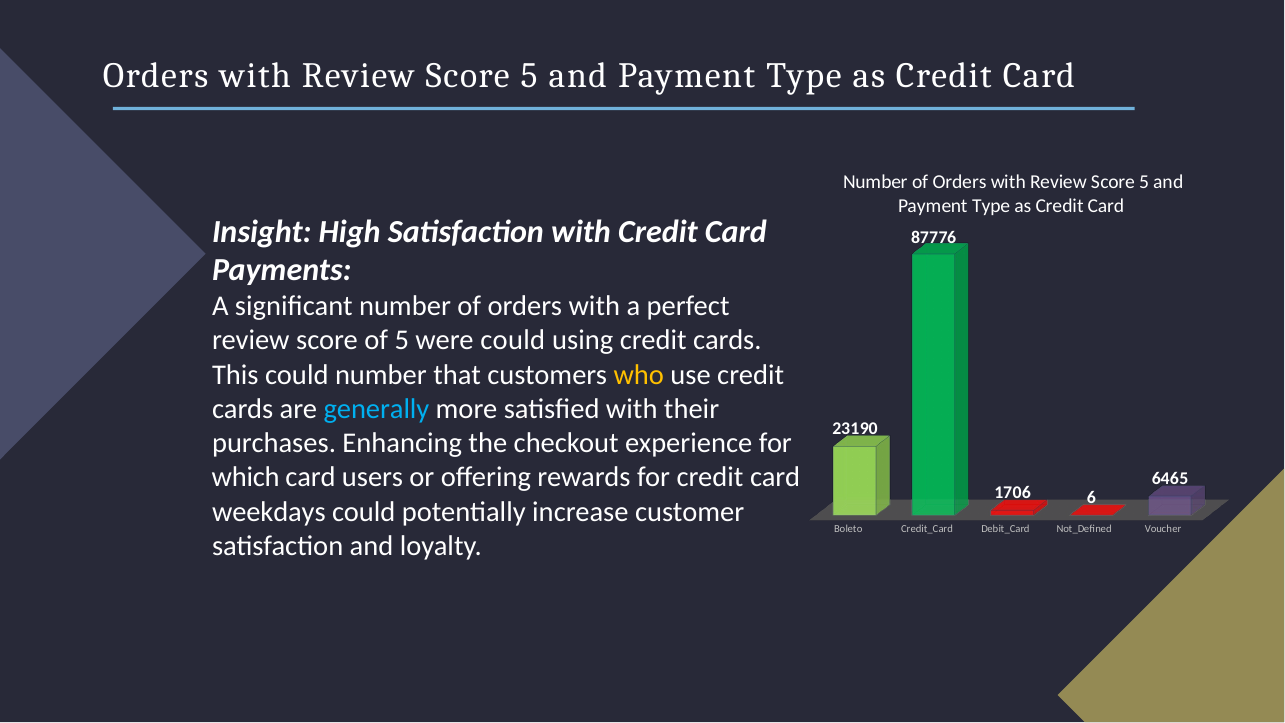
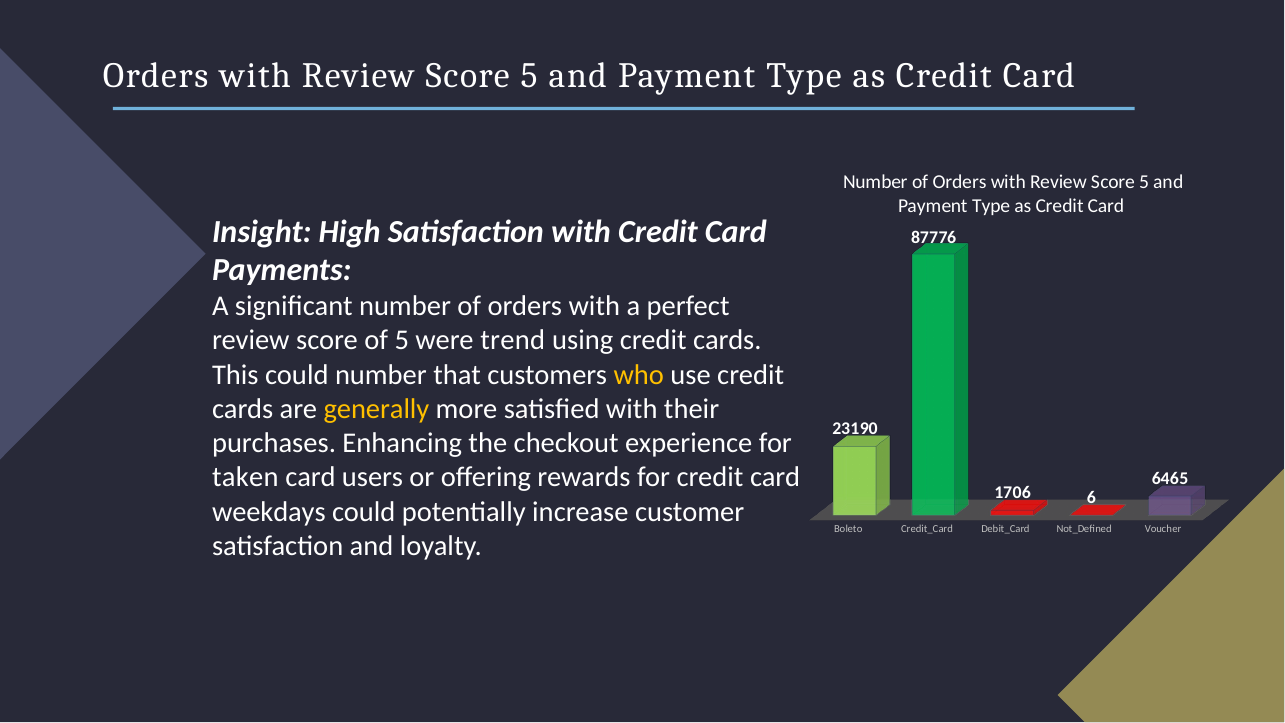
were could: could -> trend (513, 341)
generally colour: light blue -> yellow (376, 409)
which: which -> taken (245, 478)
